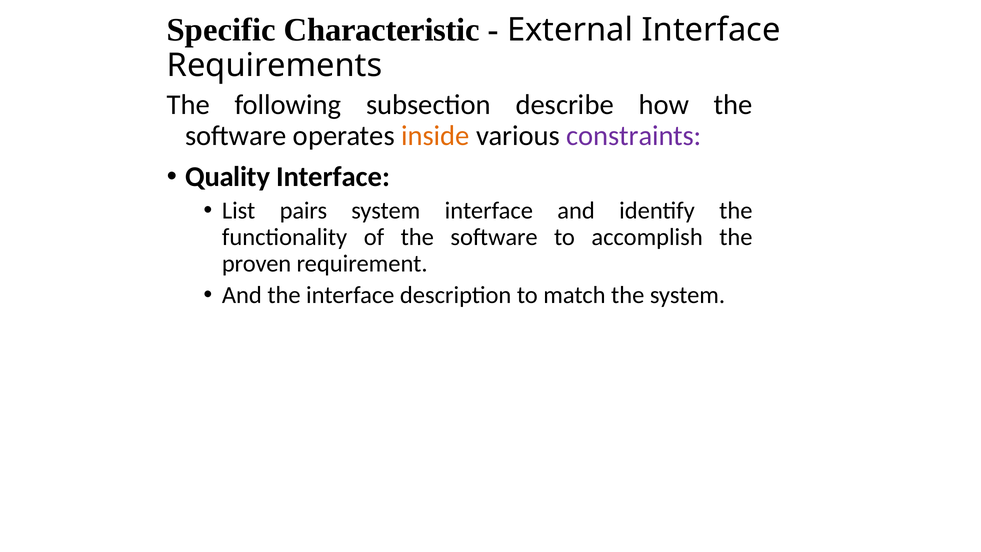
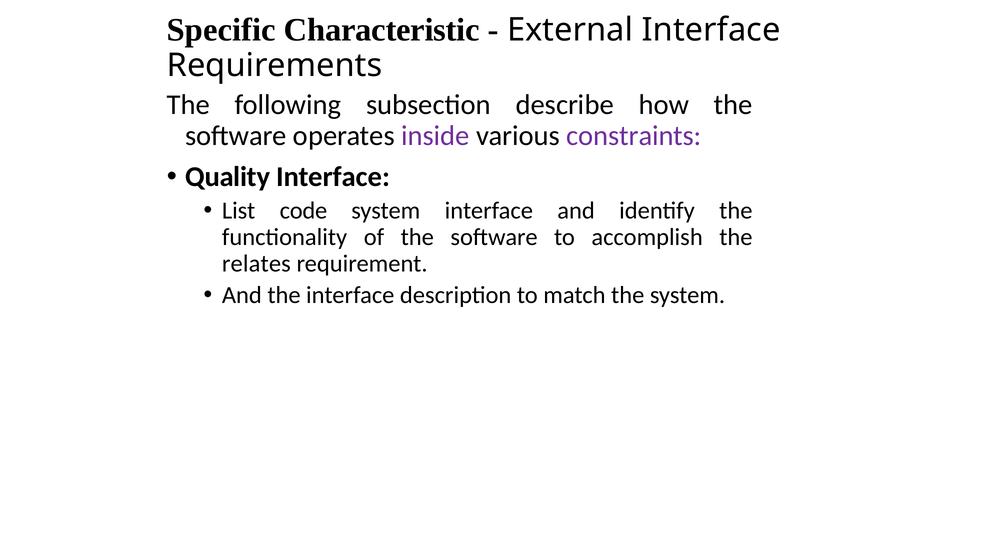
inside colour: orange -> purple (435, 136)
pairs: pairs -> code (303, 211)
proven: proven -> relates (256, 264)
